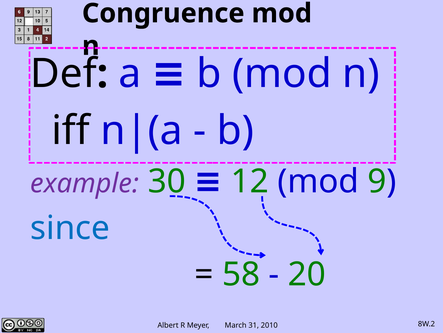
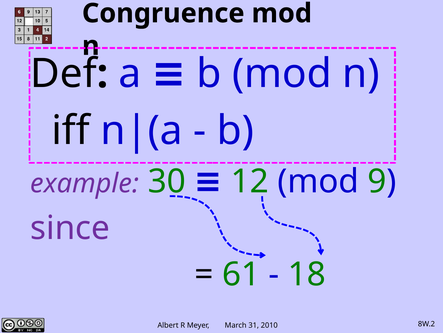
since colour: blue -> purple (70, 228)
58: 58 -> 61 (241, 274)
20: 20 -> 18 (307, 274)
